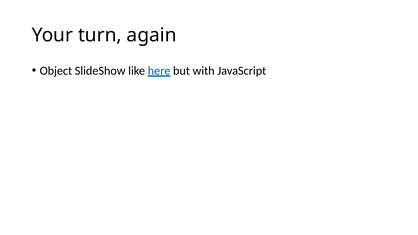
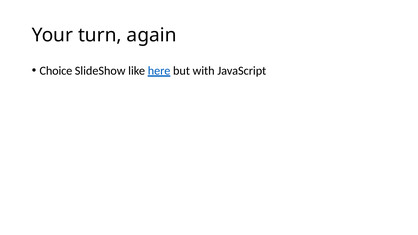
Object: Object -> Choice (56, 71)
